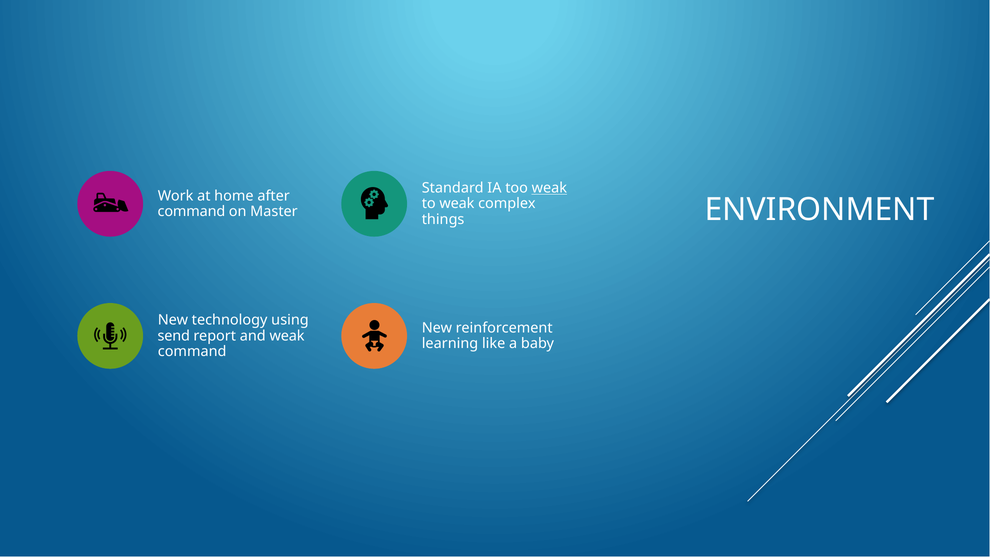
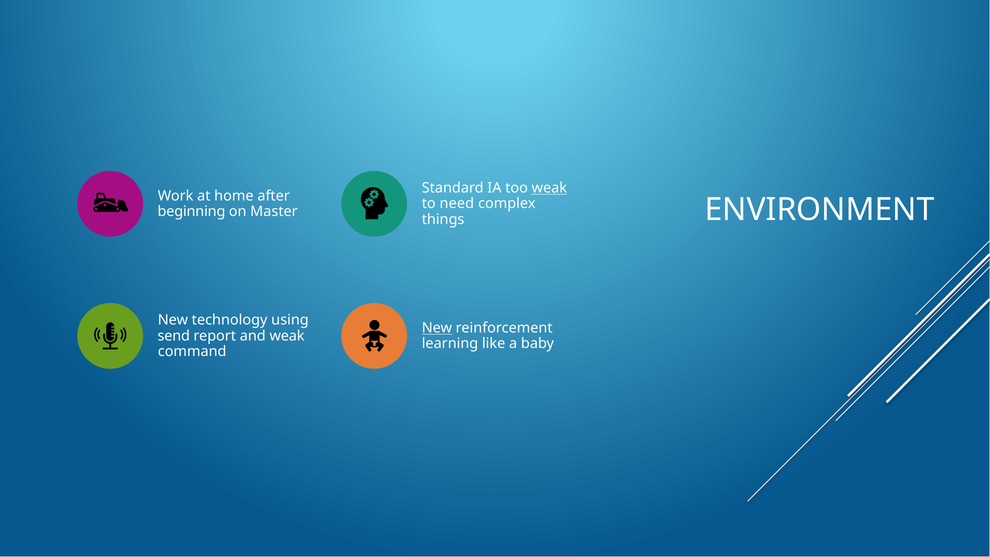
to weak: weak -> need (457, 204)
command: command -> beginning (191, 211)
New underline: none -> present (437, 328)
